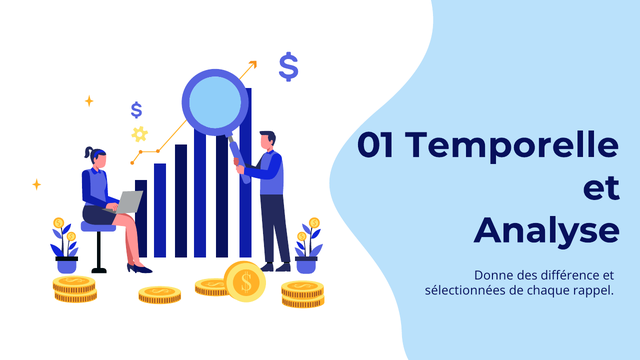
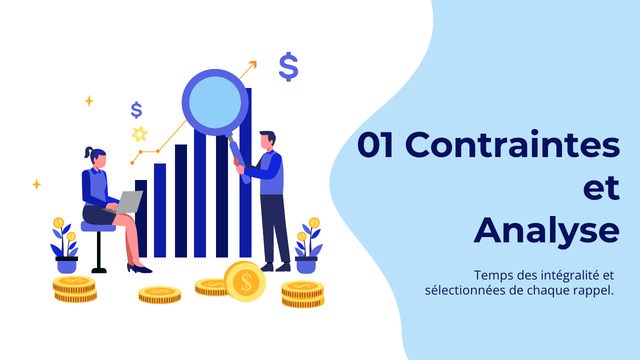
Temporelle: Temporelle -> Contraintes (512, 145)
Donne: Donne -> Temps (494, 276)
différence: différence -> intégralité (570, 276)
